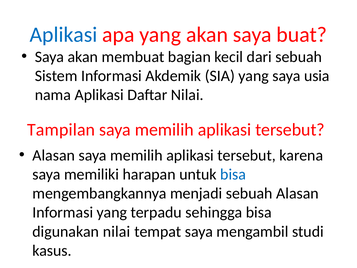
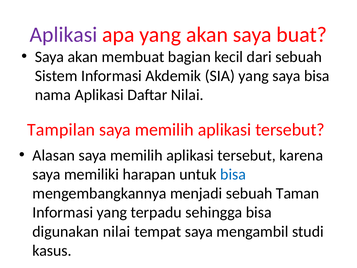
Aplikasi colour: blue -> purple (63, 35)
saya usia: usia -> bisa (317, 76)
sebuah Alasan: Alasan -> Taman (298, 193)
